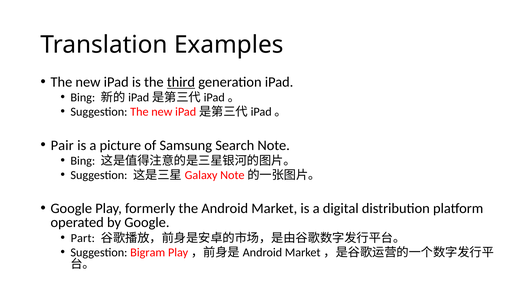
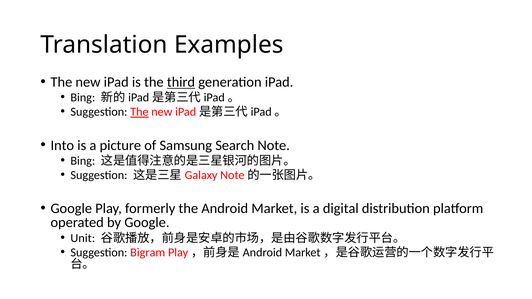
The underline: none -> present (139, 112)
Pair: Pair -> Into (62, 145)
Part: Part -> Unit (83, 238)
